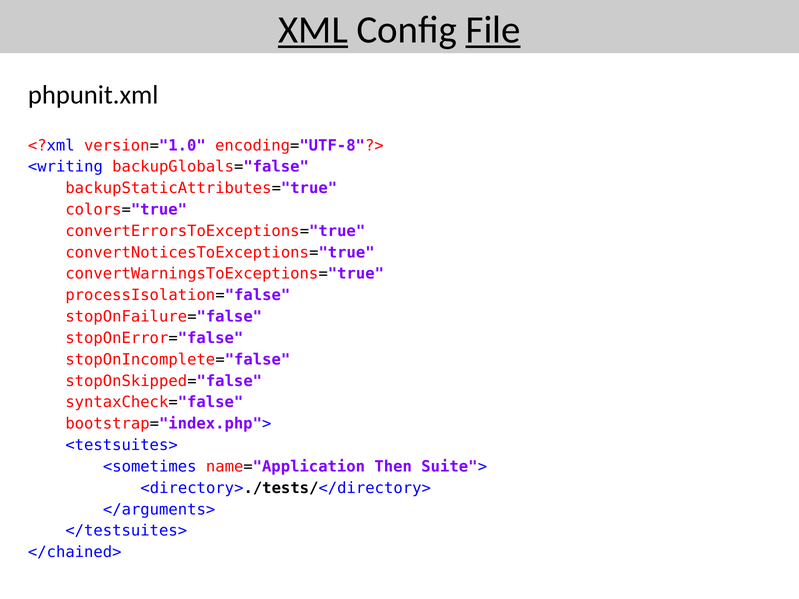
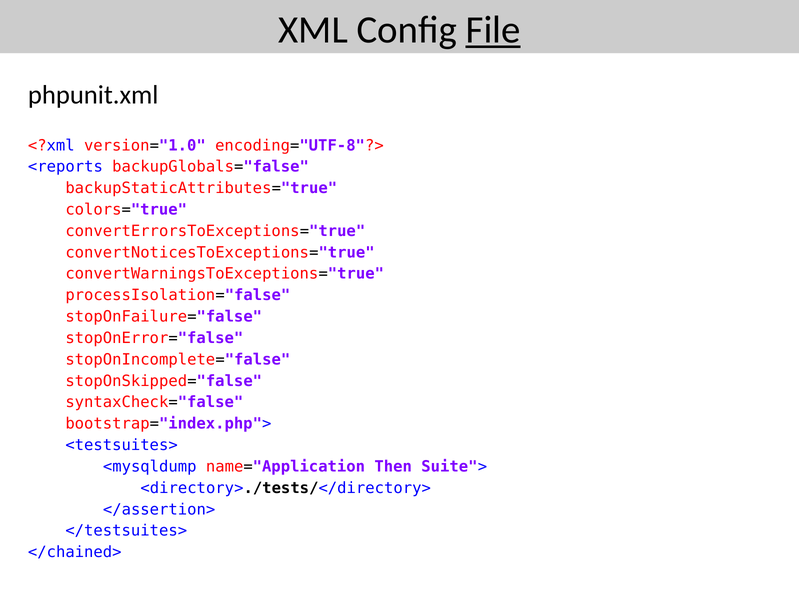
XML underline: present -> none (313, 30)
<writing: <writing -> <reports (65, 167)
<sometimes: <sometimes -> <mysqldump (150, 467)
</arguments>: </arguments> -> </assertion> (159, 510)
